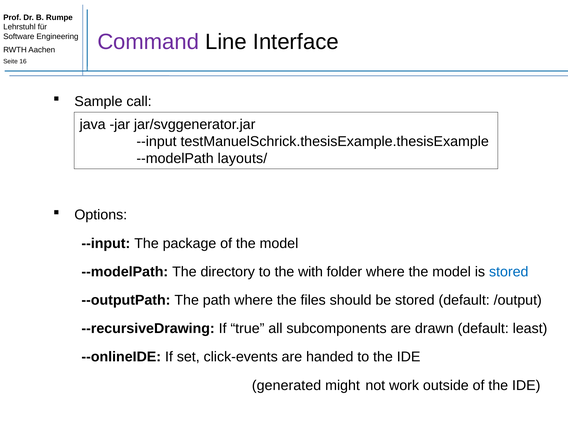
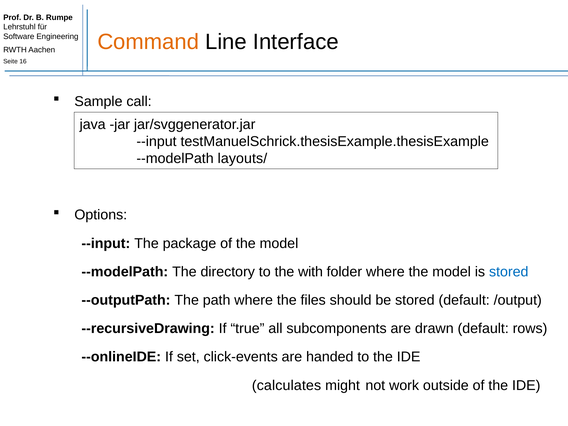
Command colour: purple -> orange (148, 42)
least: least -> rows (530, 329)
generated: generated -> calculates (287, 385)
